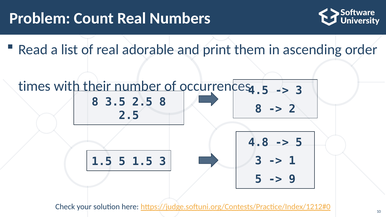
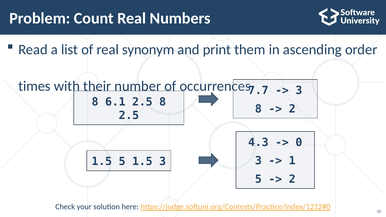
adorable: adorable -> synonym (148, 50)
4.5: 4.5 -> 7.7 (258, 91)
3.5: 3.5 -> 6.1 (115, 102)
4.8: 4.8 -> 4.3 (258, 142)
5: 5 -> 0 (299, 142)
9: 9 -> 2 (292, 179)
